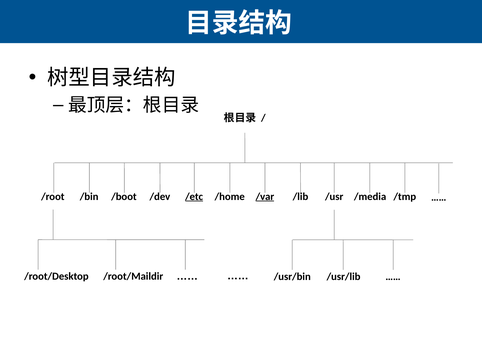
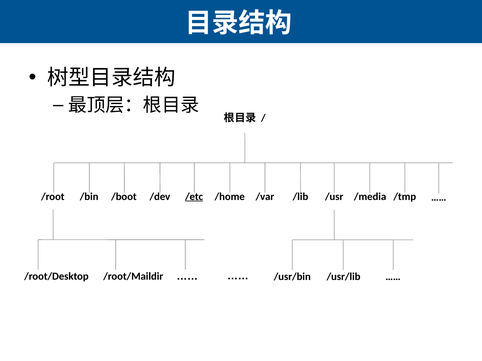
/var underline: present -> none (265, 197)
